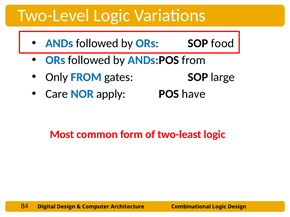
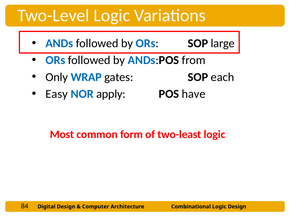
food: food -> large (223, 43)
Only FROM: FROM -> WRAP (86, 77)
large: large -> each (223, 77)
Care: Care -> Easy (57, 94)
